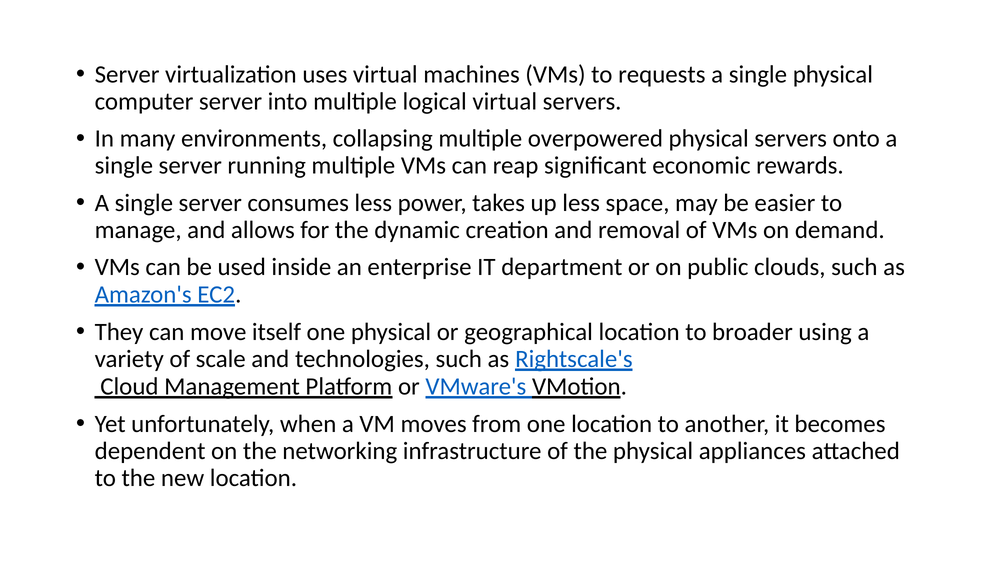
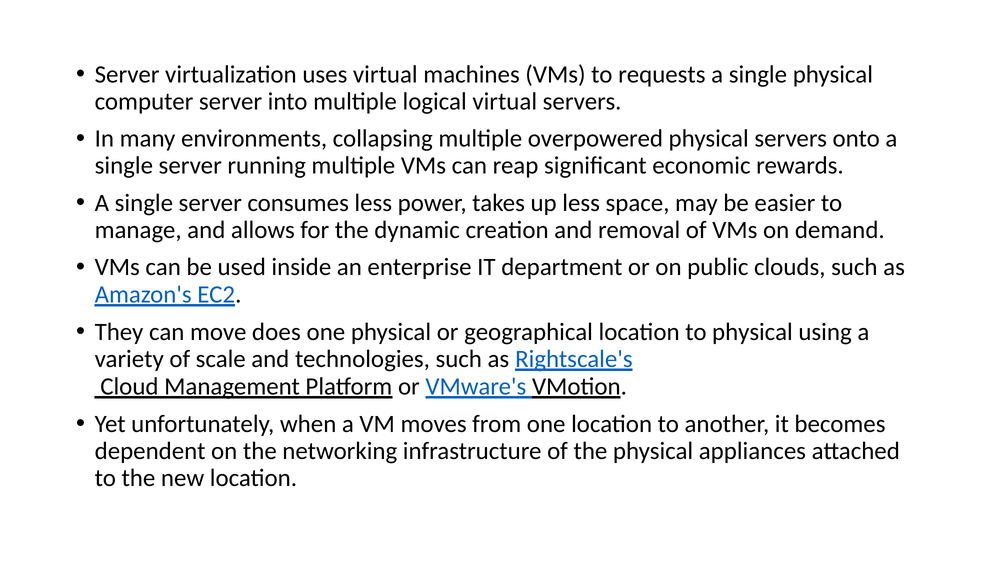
itself: itself -> does (276, 332)
to broader: broader -> physical (752, 332)
